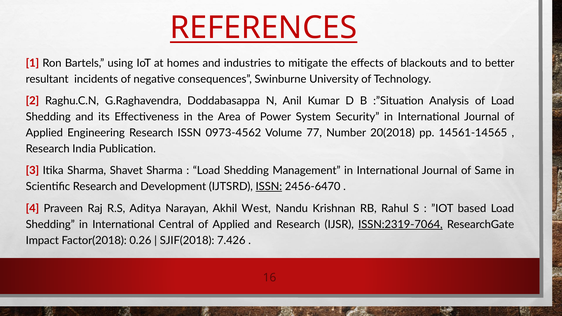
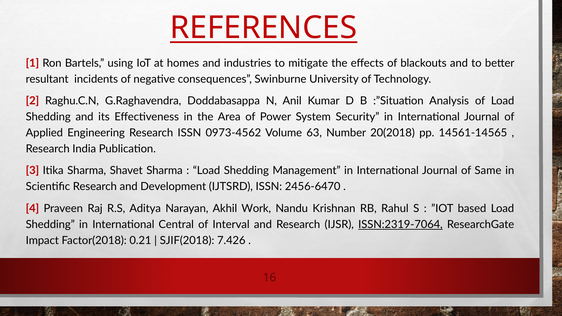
77: 77 -> 63 (314, 133)
ISSN underline: present -> none (269, 187)
West: West -> Work (256, 209)
Applied: Applied -> Interval (231, 225)
0.26: 0.26 -> 0.21 (140, 241)
